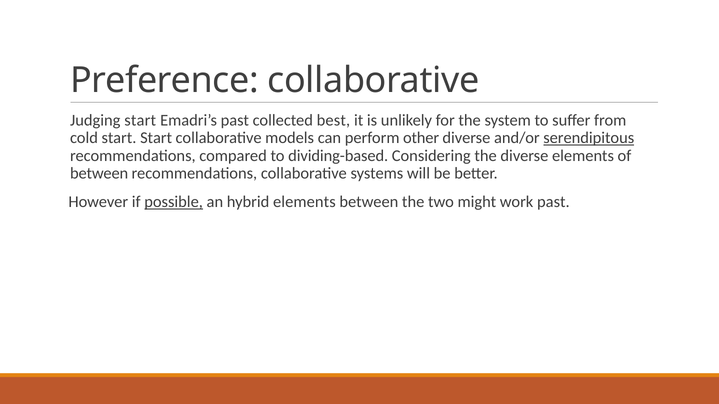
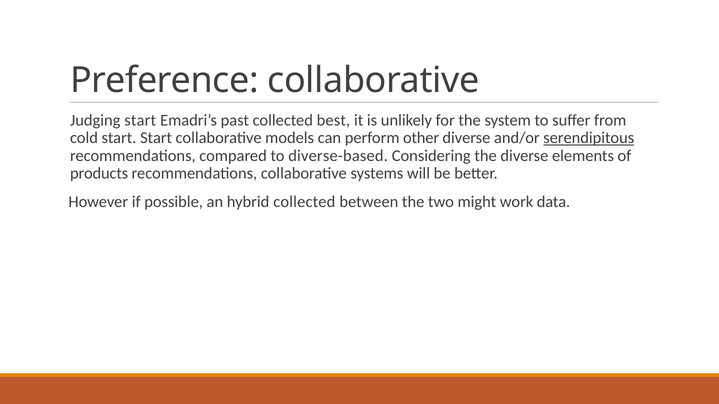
dividing-based: dividing-based -> diverse-based (338, 156)
between: between -> products (99, 174)
possible underline: present -> none (174, 202)
hybrid elements: elements -> collected (304, 202)
work past: past -> data (553, 202)
